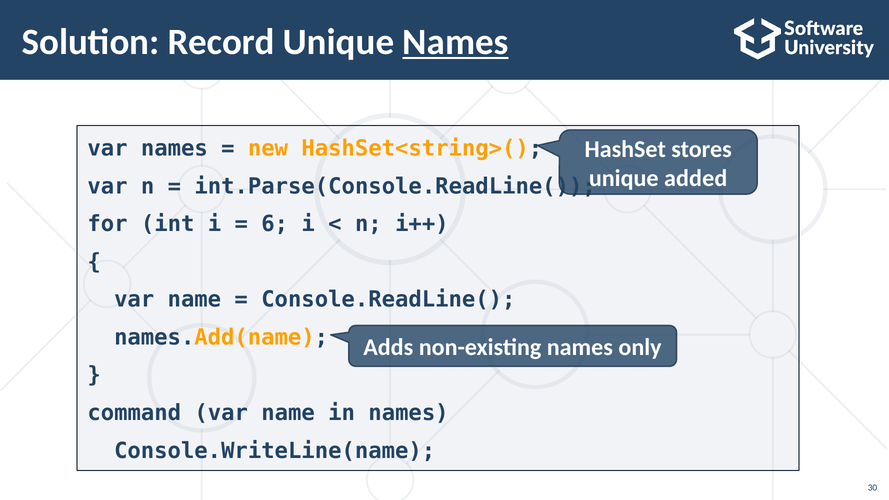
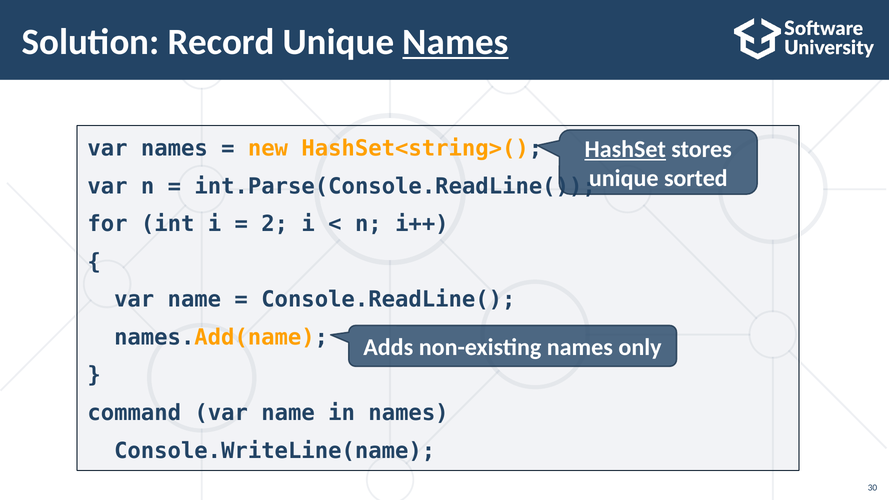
HashSet underline: none -> present (625, 149)
added: added -> sorted (696, 178)
6: 6 -> 2 (275, 224)
